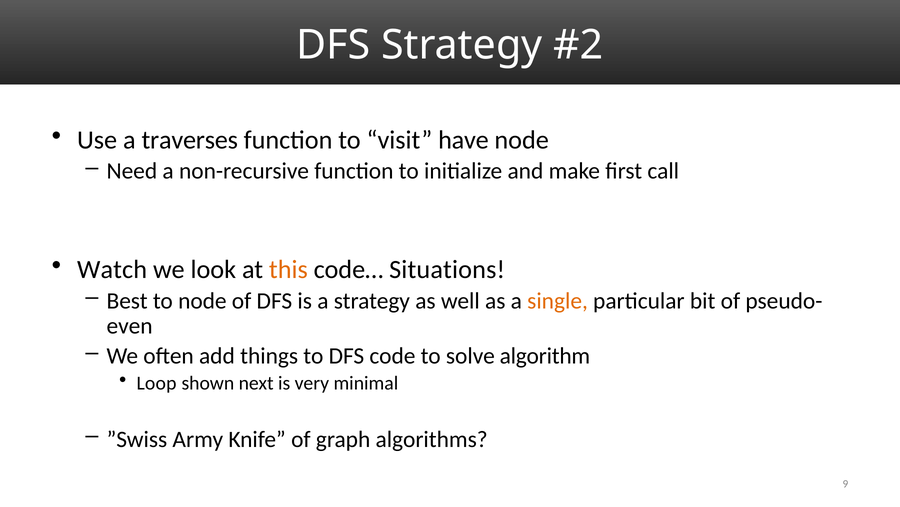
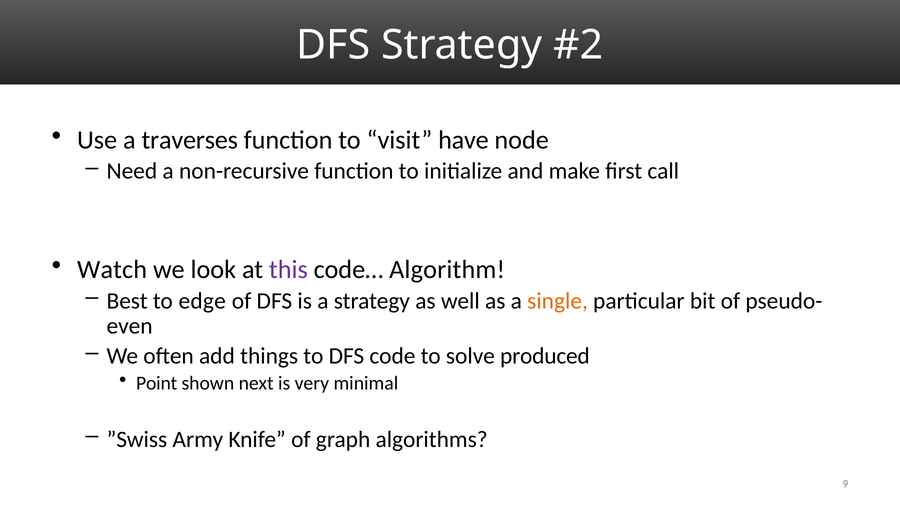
this colour: orange -> purple (288, 269)
Situations: Situations -> Algorithm (447, 269)
to node: node -> edge (202, 300)
algorithm: algorithm -> produced (545, 356)
Loop: Loop -> Point (157, 382)
